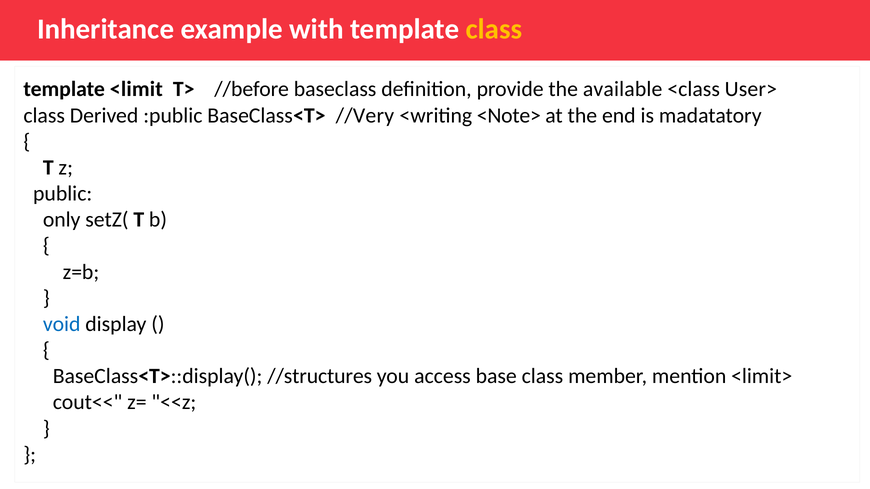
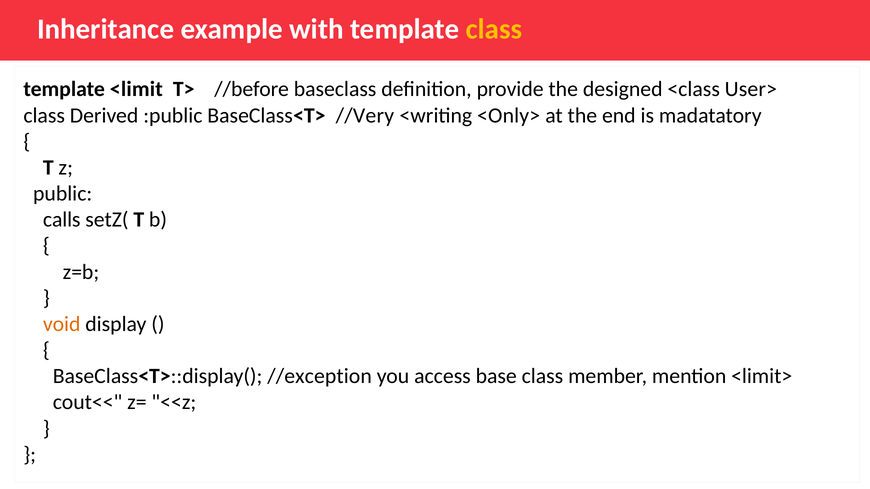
available: available -> designed (623, 89)
<Note>: <Note> -> <Only> (509, 115)
only: only -> calls (62, 220)
void colour: blue -> orange (62, 324)
//structures: //structures -> //exception (320, 376)
